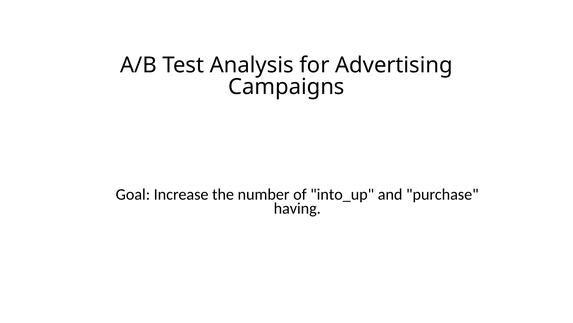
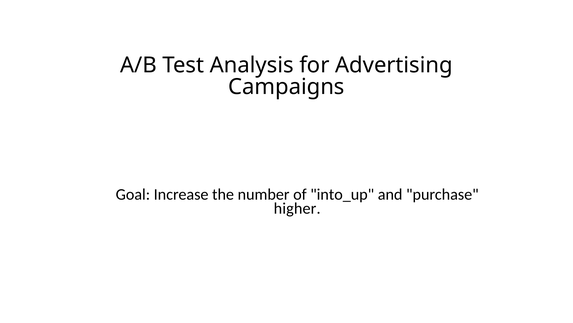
having: having -> higher (297, 208)
